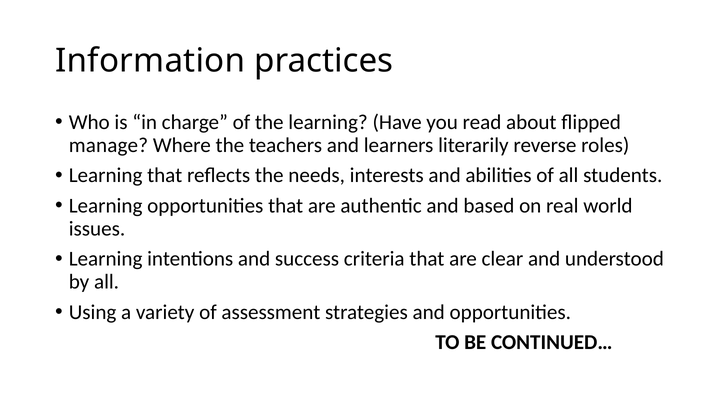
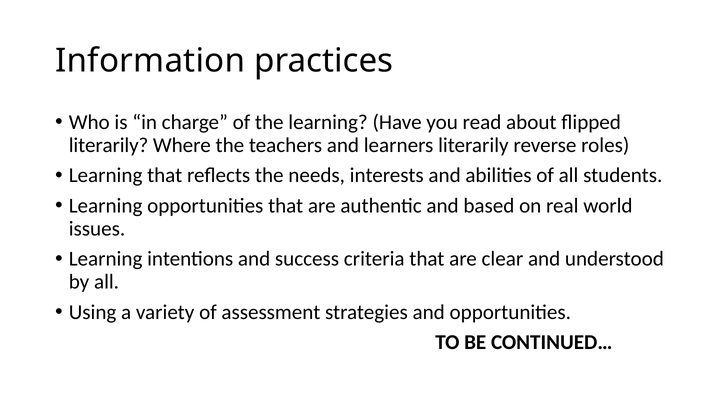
manage: manage -> literarily (109, 145)
